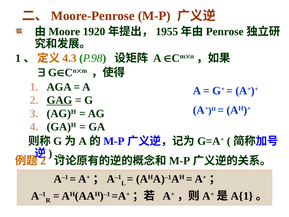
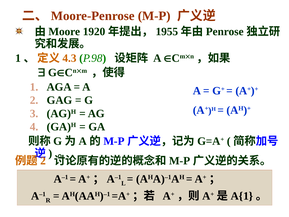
GAG underline: present -> none (59, 100)
